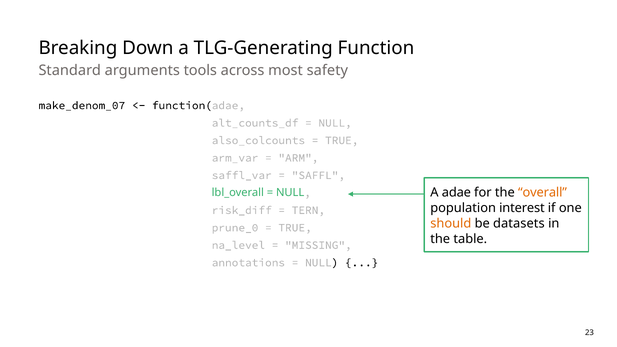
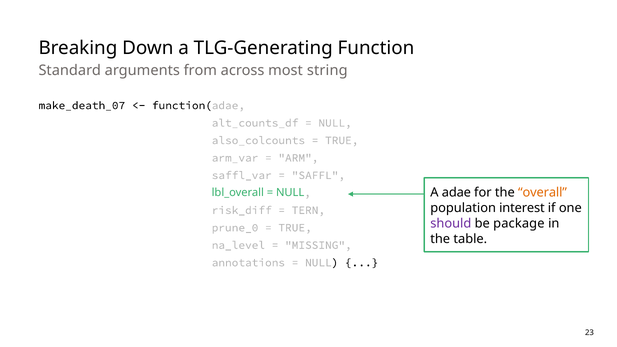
tools: tools -> from (200, 71)
safety: safety -> string (327, 71)
make_denom_07: make_denom_07 -> make_death_07 (82, 105)
should colour: orange -> purple (451, 223)
datasets: datasets -> package (519, 223)
